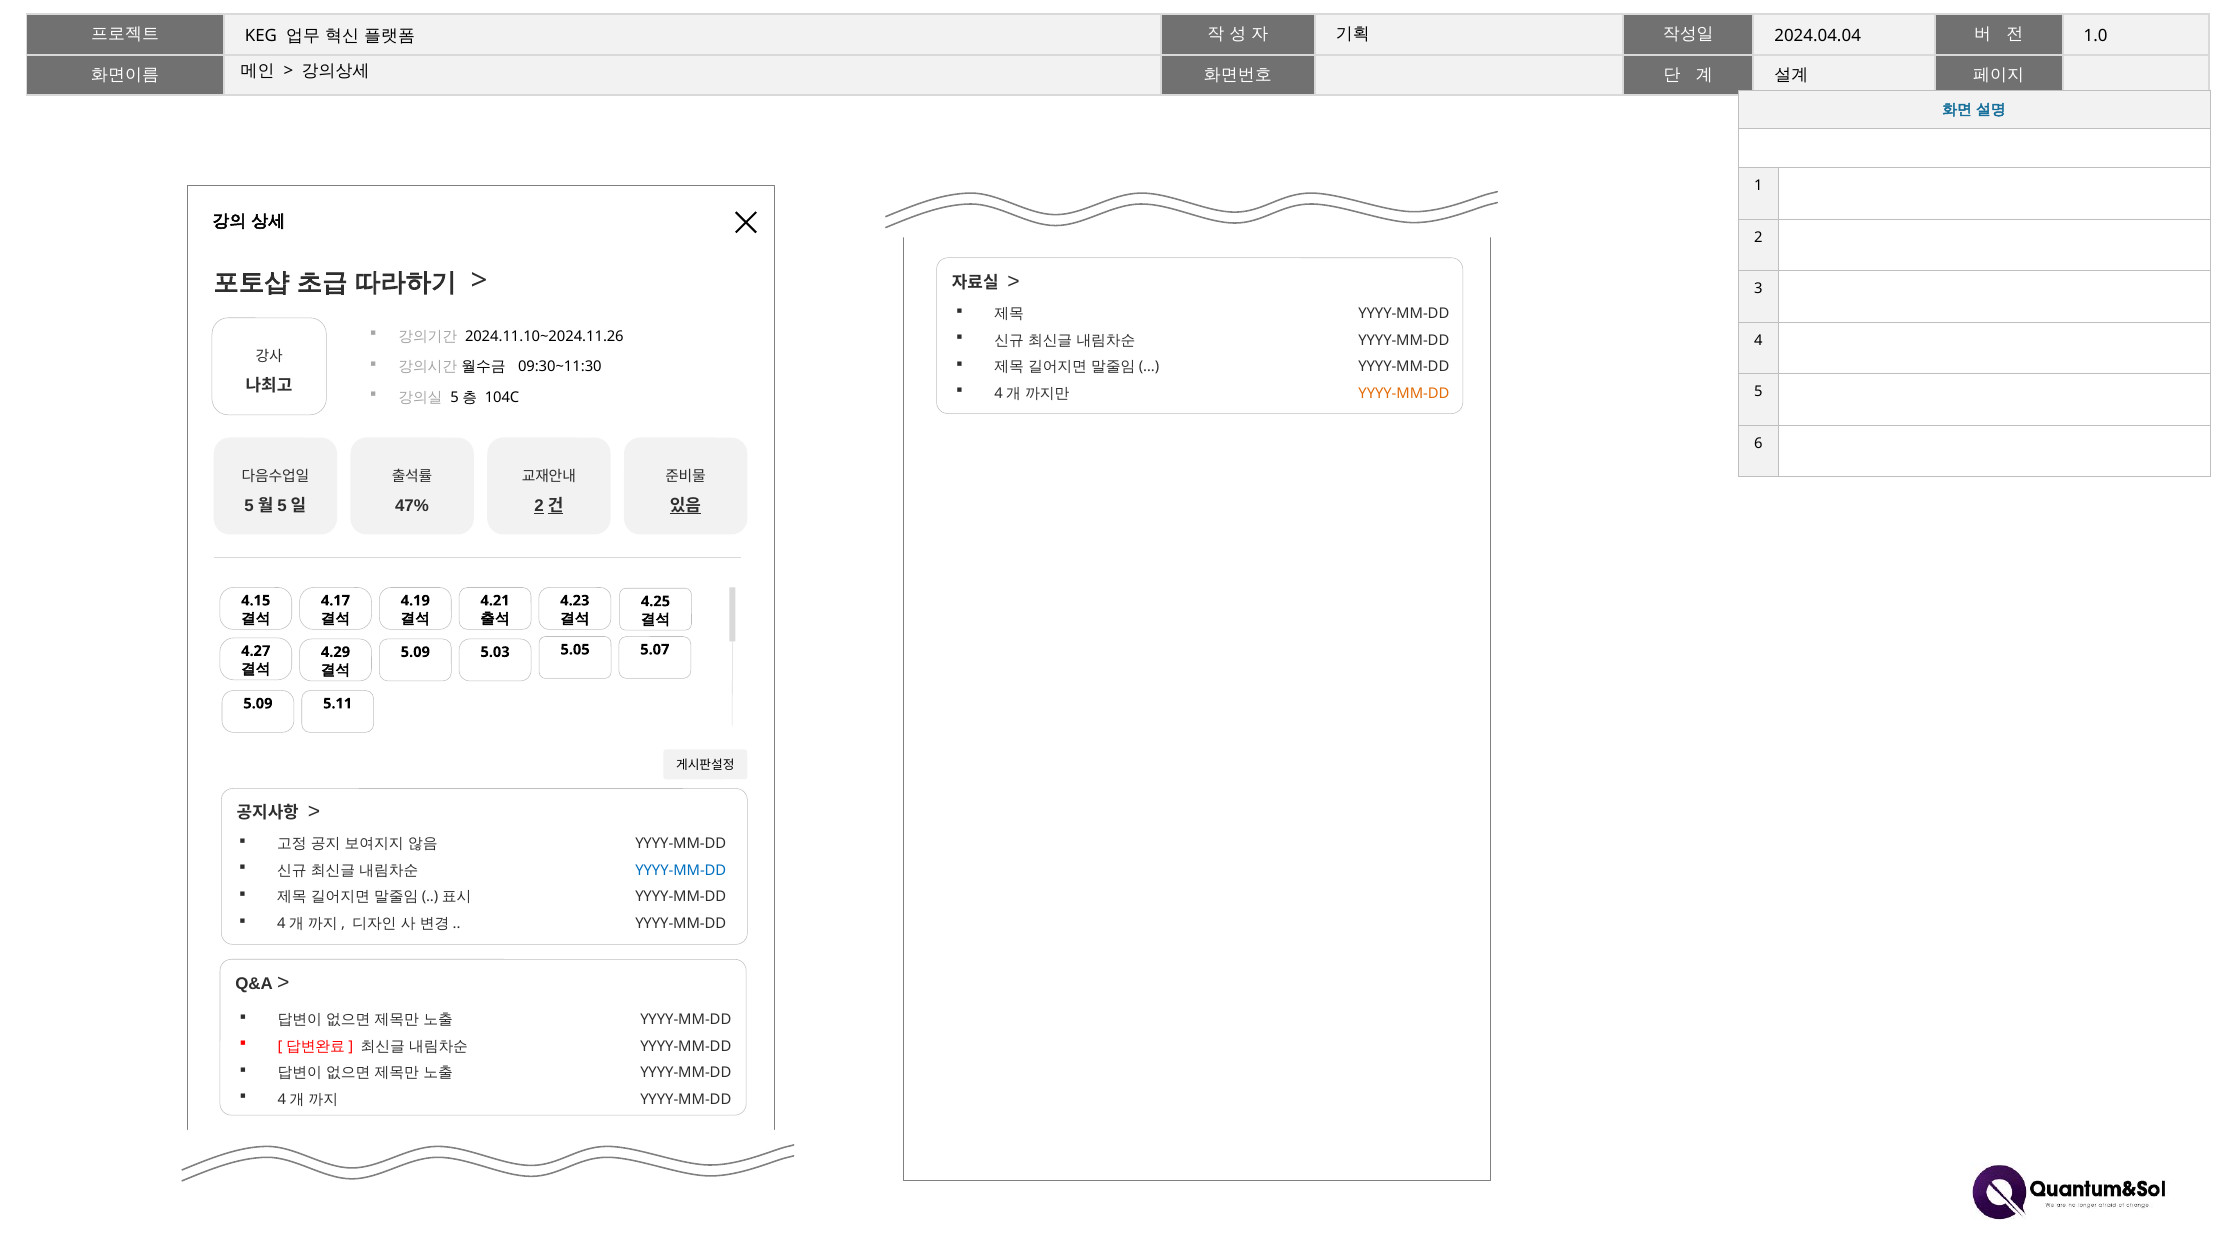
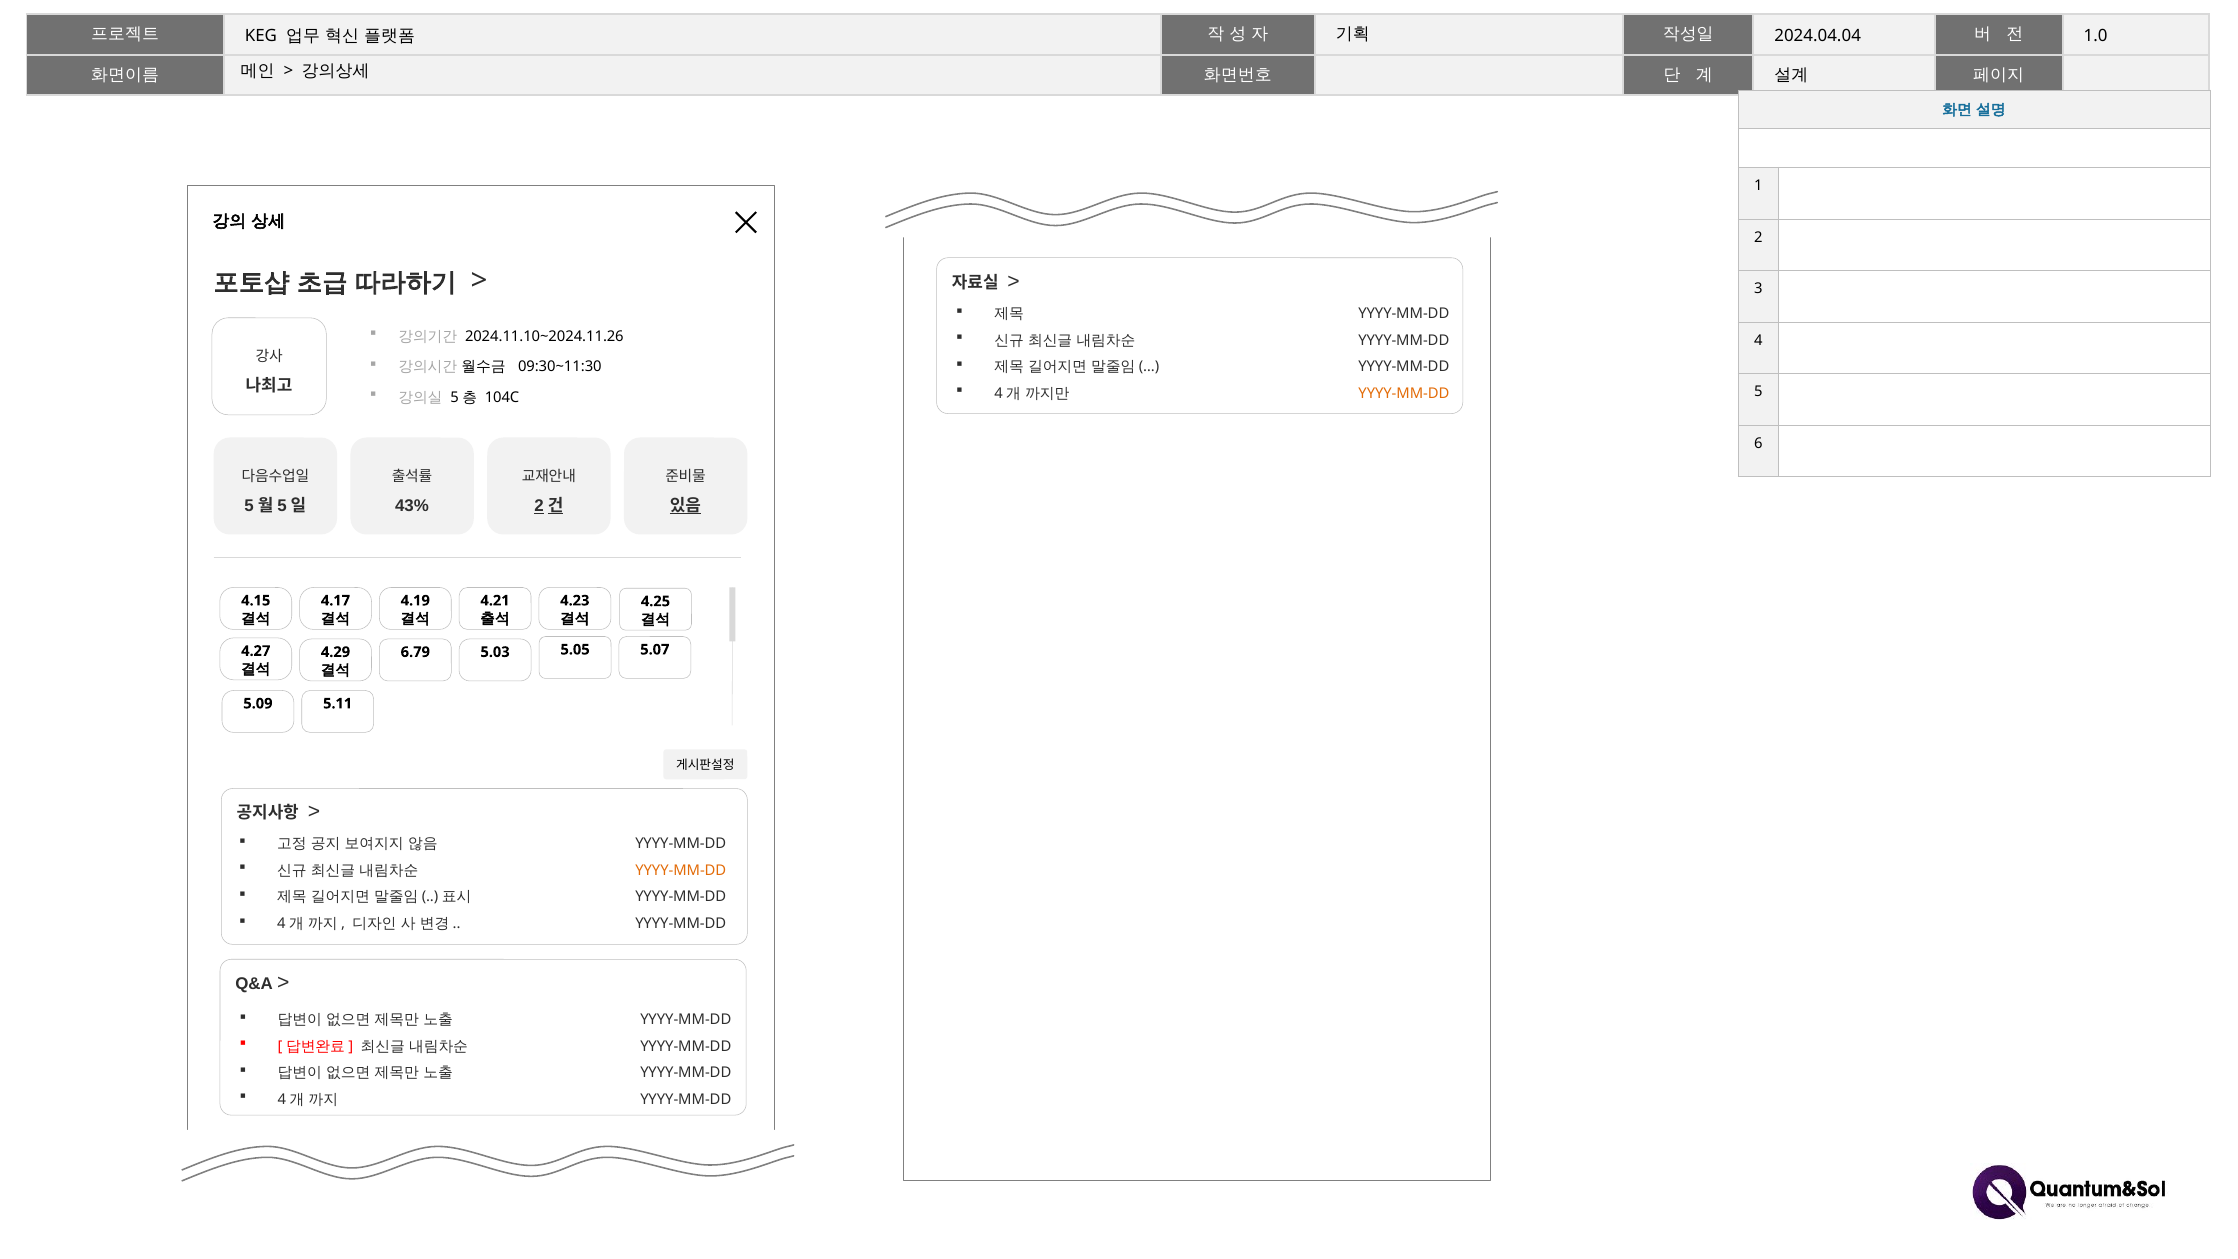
47%: 47% -> 43% (412, 505)
5.09: 5.09 -> 6.79 (415, 652)
YYYY-MM-DD colour: blue -> orange (681, 870)
